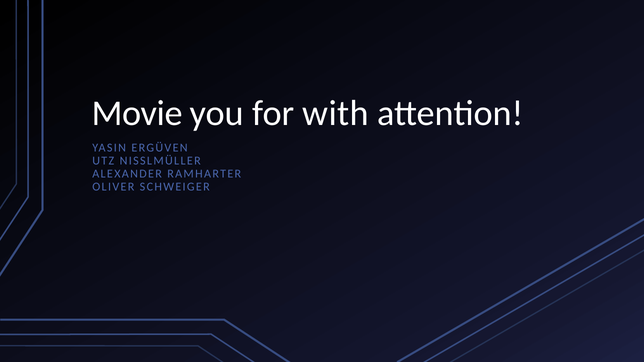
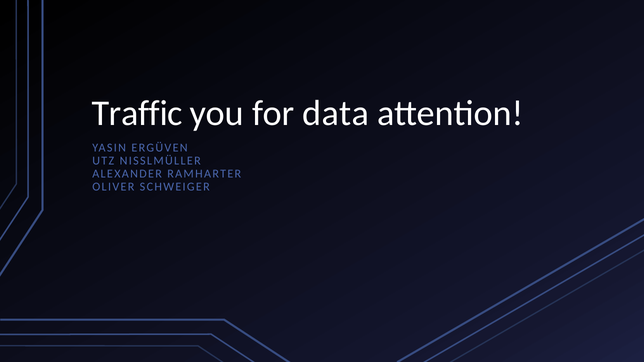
Movie: Movie -> Traffic (137, 114)
with: with -> data (336, 114)
